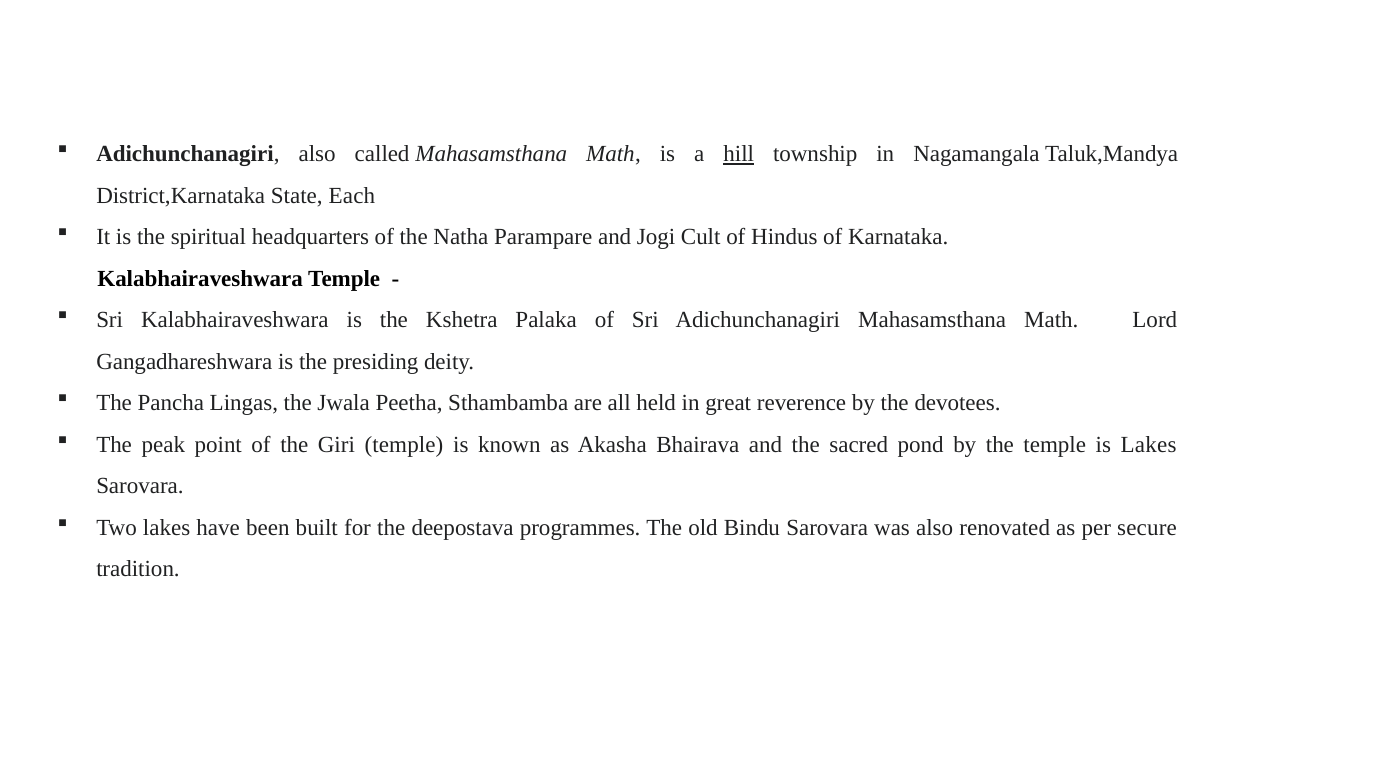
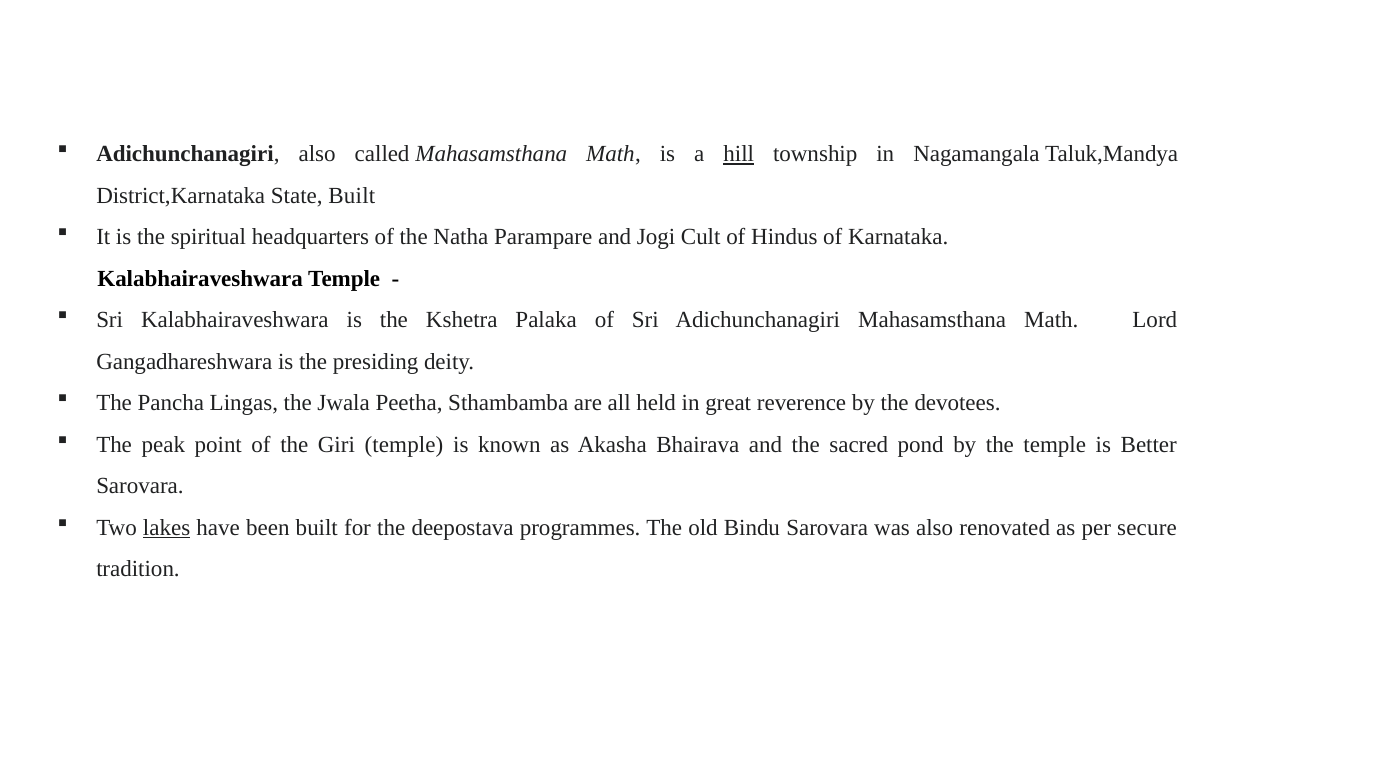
State Each: Each -> Built (352, 195)
is Lakes: Lakes -> Better (1149, 444)
lakes underline: none -> present (167, 527)
